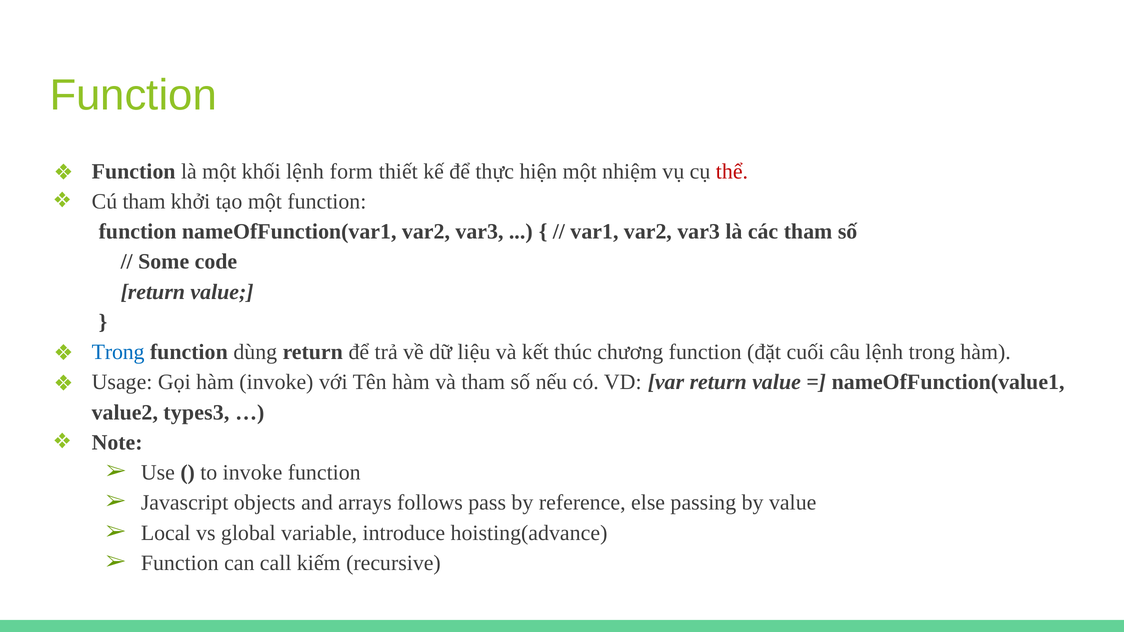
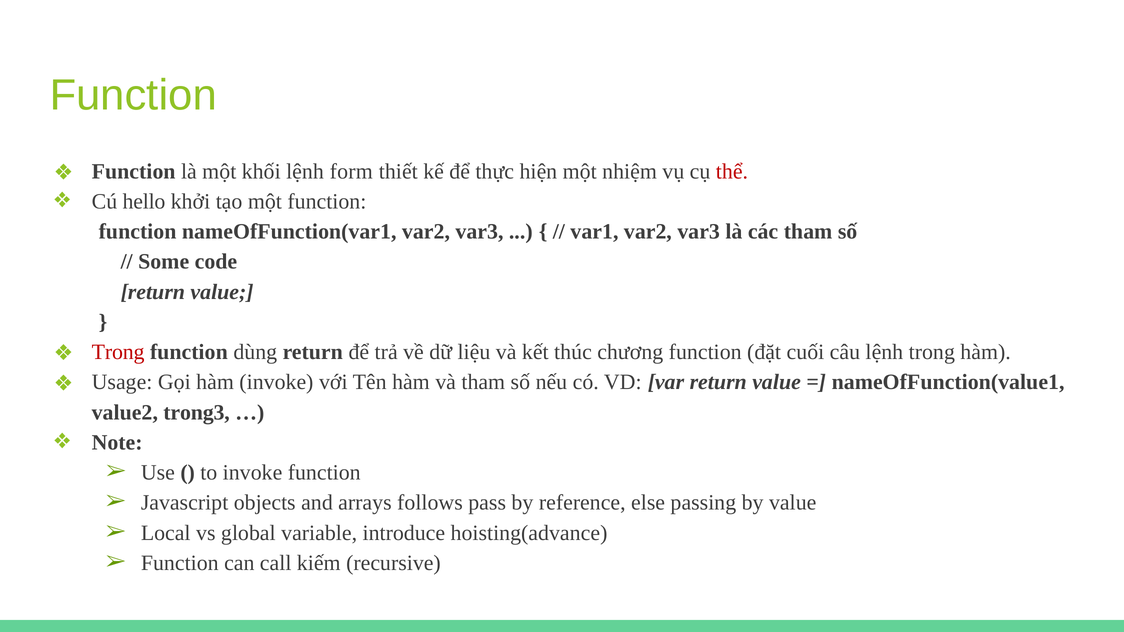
Cú tham: tham -> hello (144, 202)
Trong colour: blue -> red (118, 352)
types3: types3 -> trong3 (197, 413)
